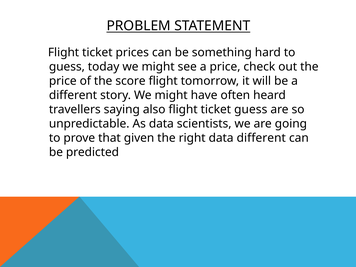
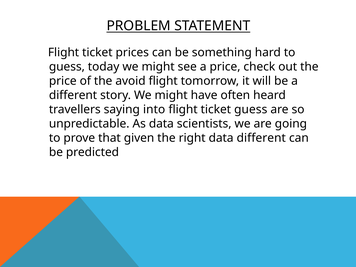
score: score -> avoid (130, 81)
also: also -> into (154, 110)
